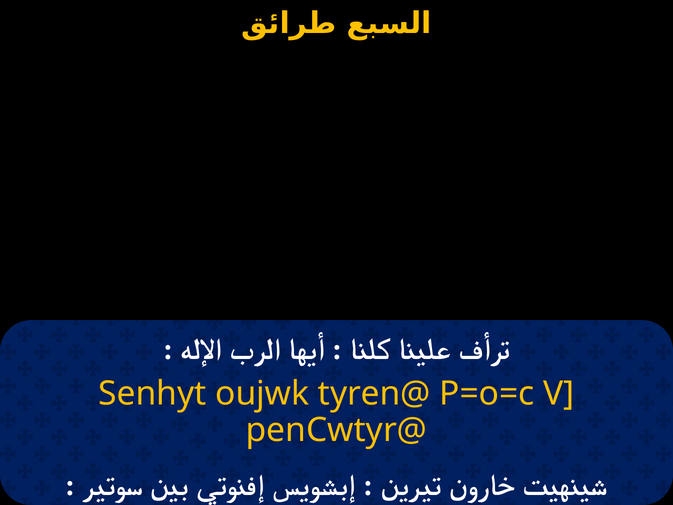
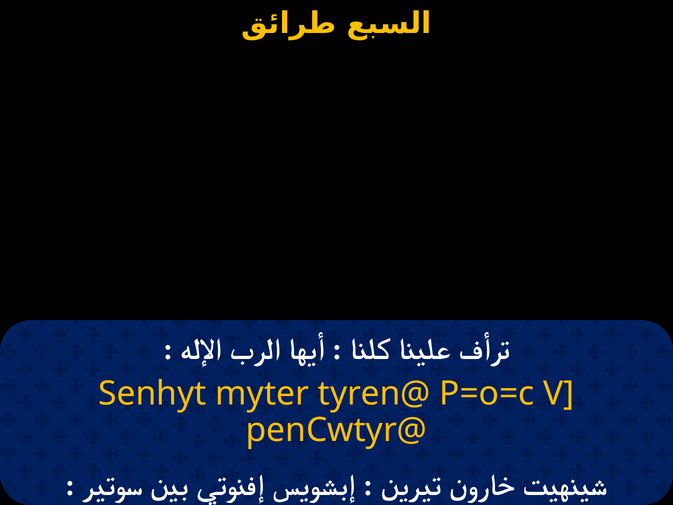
oujwk: oujwk -> myter (262, 393)
